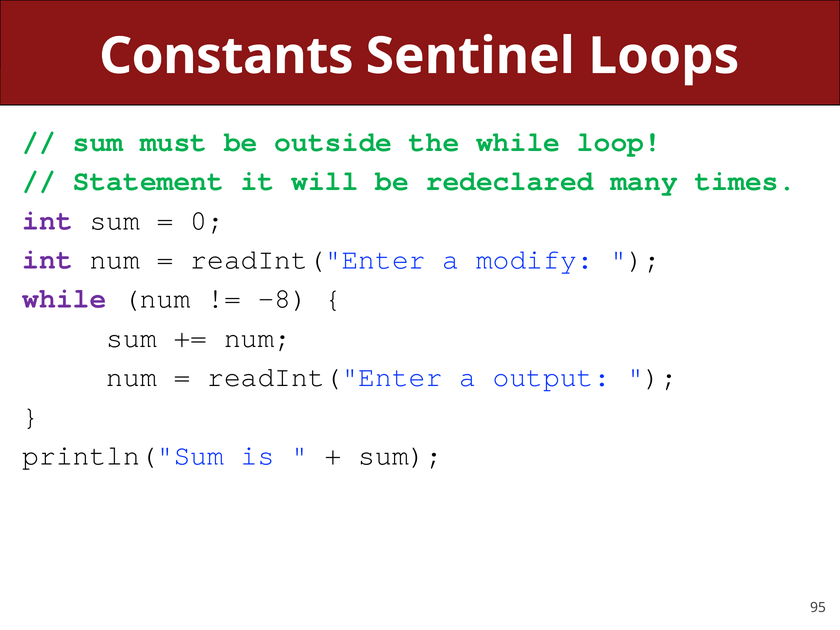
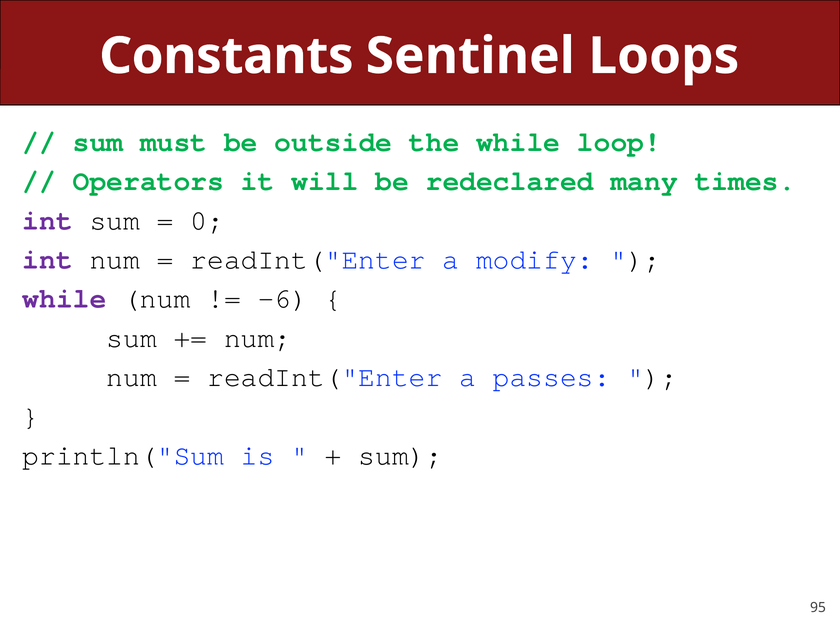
Statement: Statement -> Operators (148, 181)
-8: -8 -> -6 (283, 299)
output: output -> passes (552, 377)
